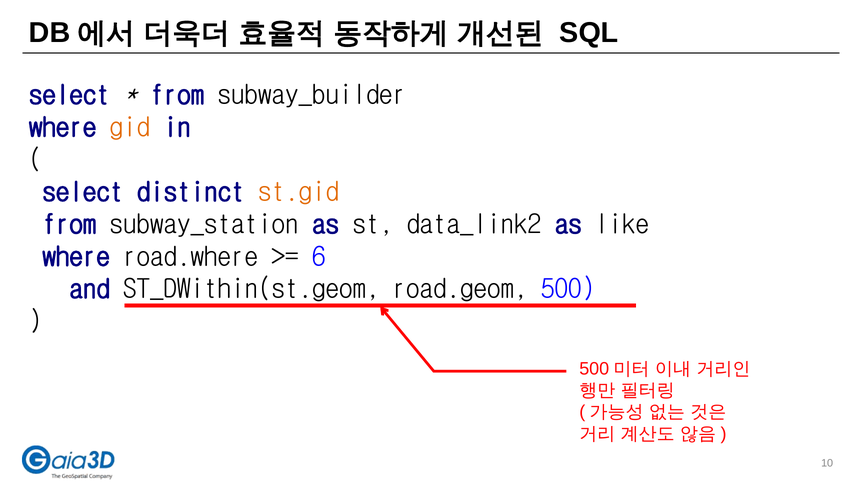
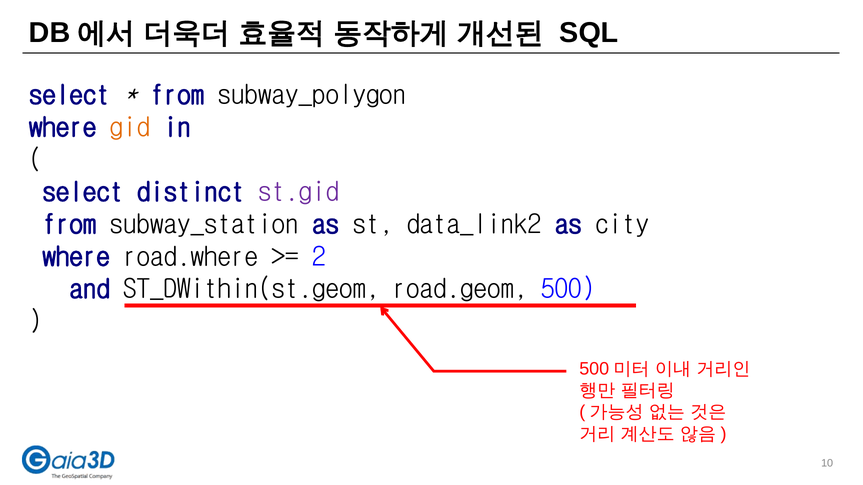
subway_builder: subway_builder -> subway_polygon (312, 95)
st.gid colour: orange -> purple (299, 192)
like: like -> city (622, 225)
6: 6 -> 2 (319, 257)
